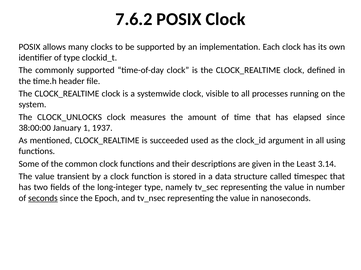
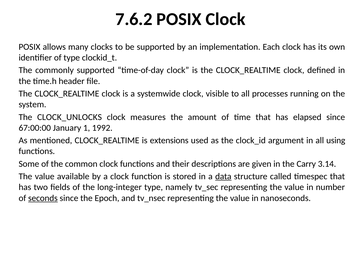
38:00:00: 38:00:00 -> 67:00:00 (35, 128)
1937: 1937 -> 1992 (102, 128)
succeeded: succeeded -> extensions (169, 141)
Least: Least -> Carry (306, 164)
transient: transient -> available (73, 177)
data underline: none -> present (223, 177)
